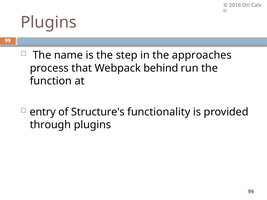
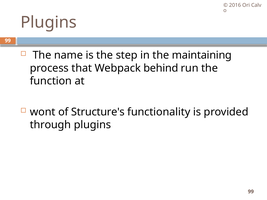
approaches: approaches -> maintaining (202, 55)
entry: entry -> wont (43, 112)
